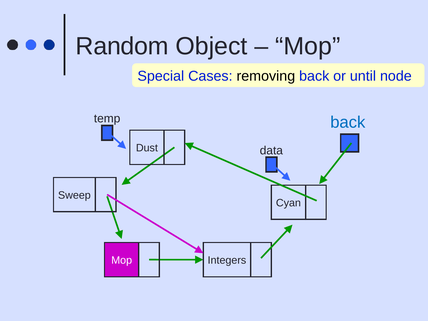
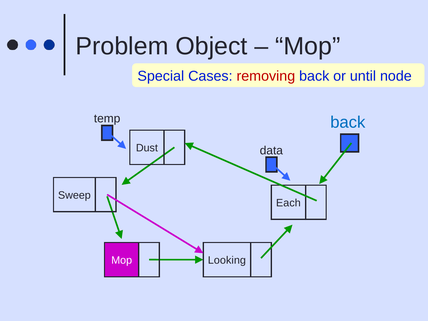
Random: Random -> Problem (122, 46)
removing colour: black -> red (266, 76)
Cyan: Cyan -> Each (288, 203)
Integers: Integers -> Looking (227, 260)
